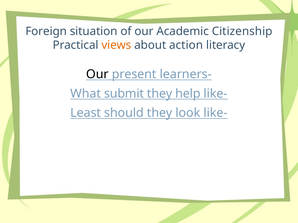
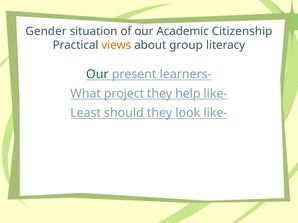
Foreign: Foreign -> Gender (46, 31)
action: action -> group (186, 45)
Our colour: black -> green (97, 74)
submit: submit -> project (124, 94)
